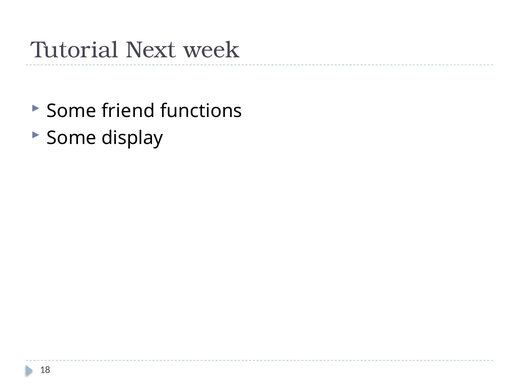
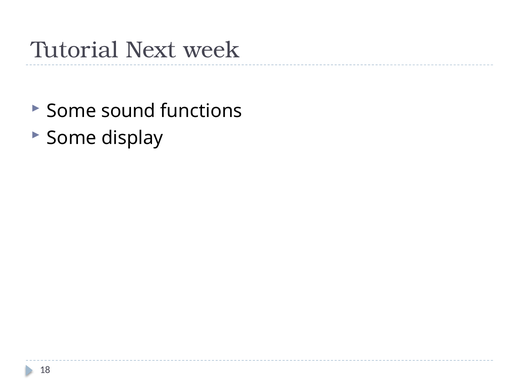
friend: friend -> sound (128, 111)
